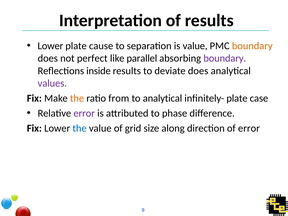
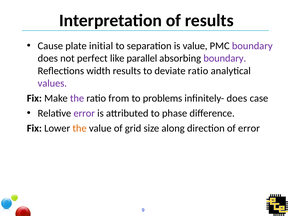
Lower: Lower -> Cause (50, 46)
cause: cause -> initial (101, 46)
boundary colour: orange -> purple (252, 46)
inside: inside -> width (98, 71)
deviate does: does -> ratio (198, 71)
the colour: orange -> purple (77, 98)
to analytical: analytical -> problems (162, 98)
infinitely- plate: plate -> does (237, 98)
the colour: blue -> orange (80, 128)
